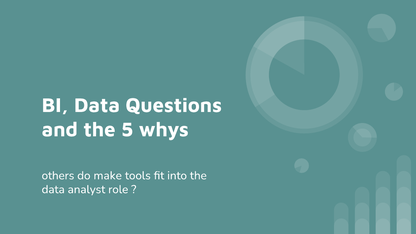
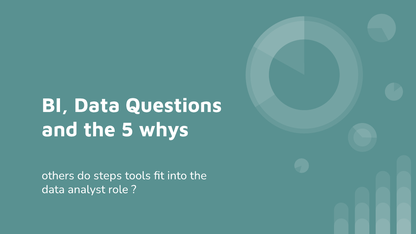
make: make -> steps (108, 176)
